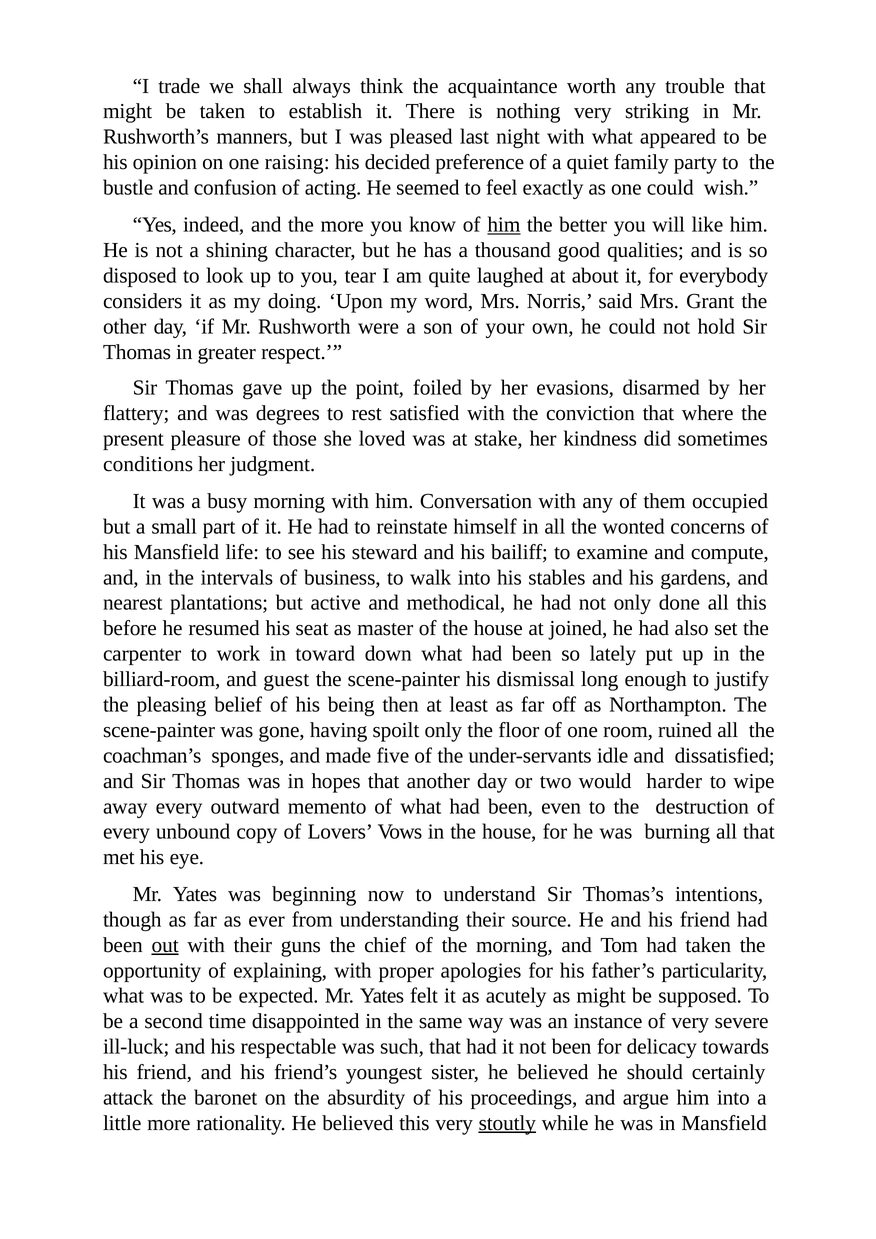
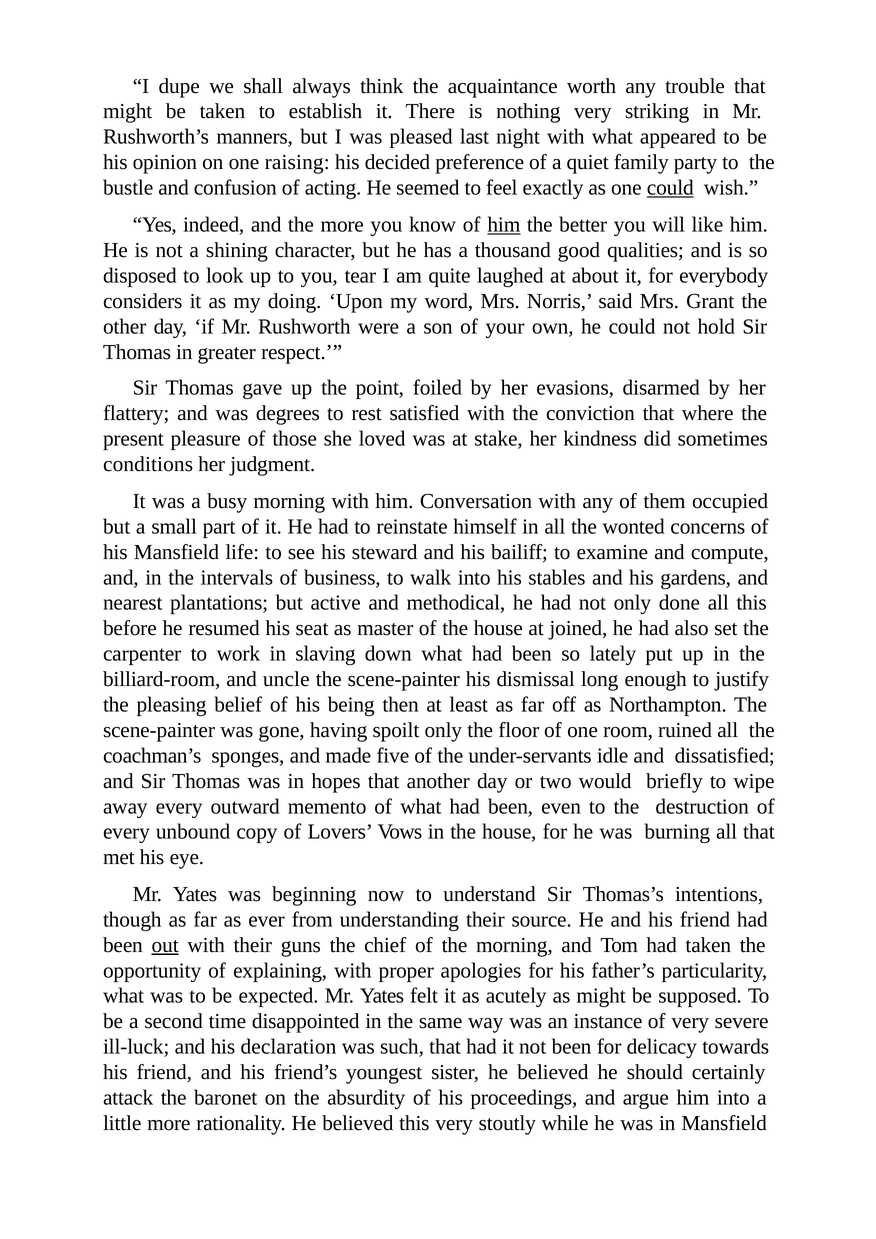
trade: trade -> dupe (179, 86)
could underline: none -> present (670, 188)
toward: toward -> slaving (325, 654)
guest: guest -> uncle (286, 680)
harder: harder -> briefly (674, 781)
respectable: respectable -> declaration (288, 1047)
stoutly underline: present -> none (507, 1124)
